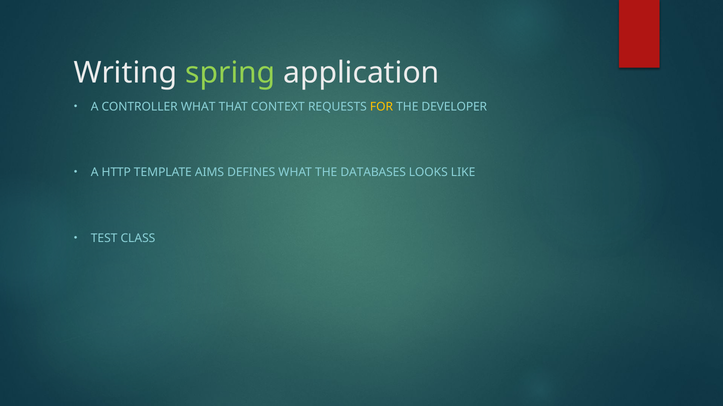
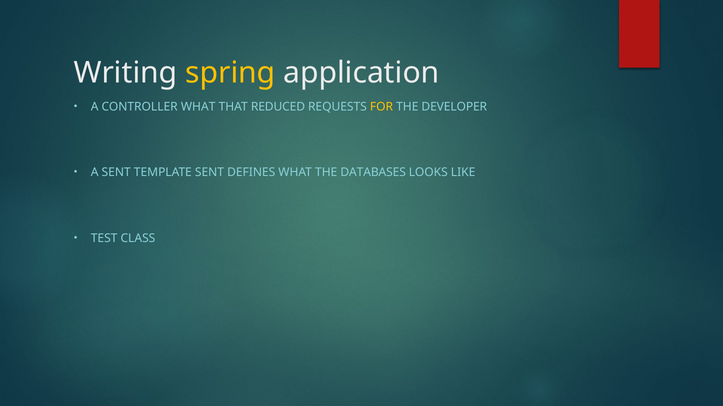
spring colour: light green -> yellow (230, 73)
CONTEXT: CONTEXT -> REDUCED (278, 107)
A HTTP: HTTP -> SENT (116, 173)
TEMPLATE AIMS: AIMS -> SENT (209, 173)
